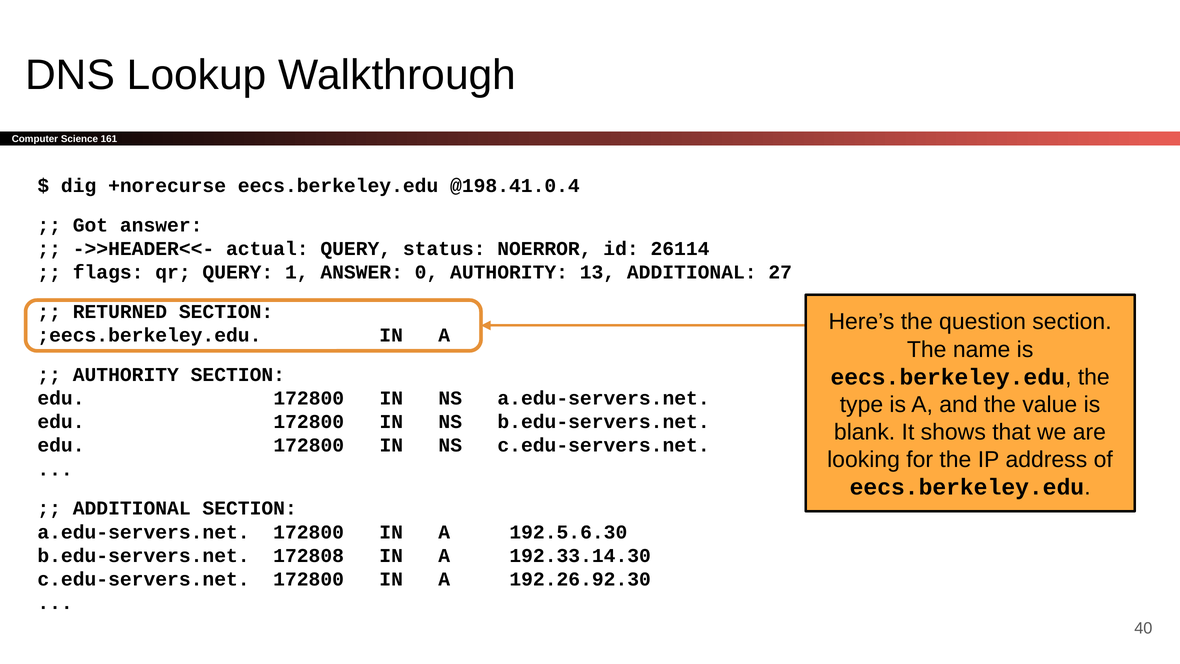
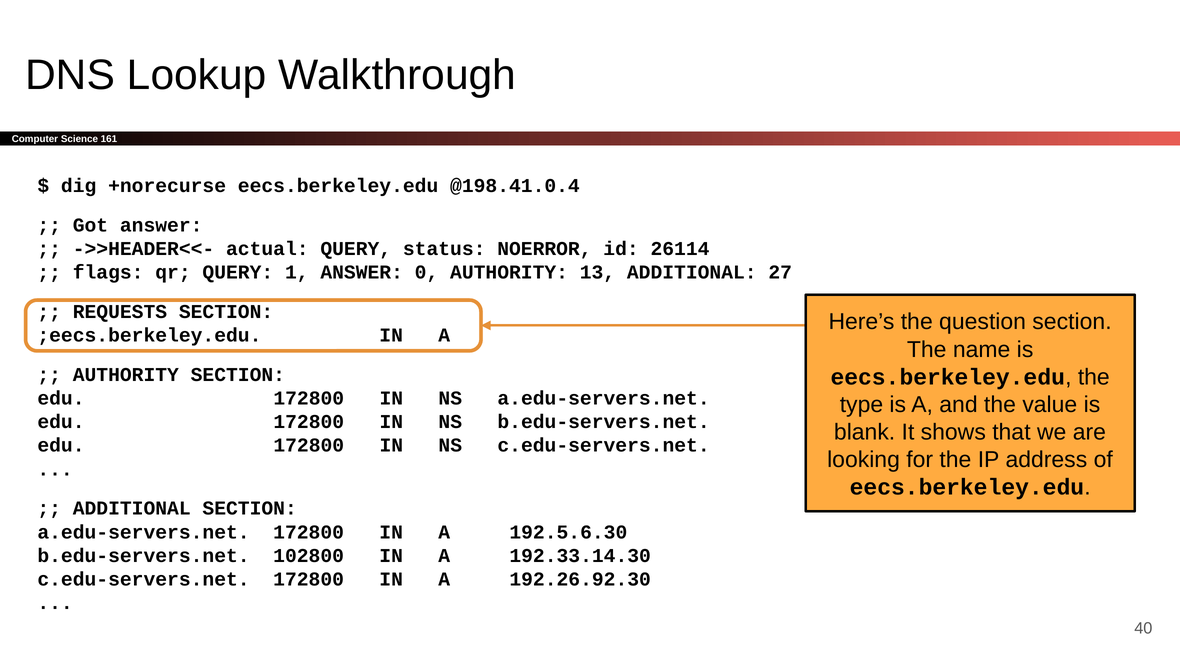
RETURNED: RETURNED -> REQUESTS (120, 312)
172808: 172808 -> 102800 (309, 555)
